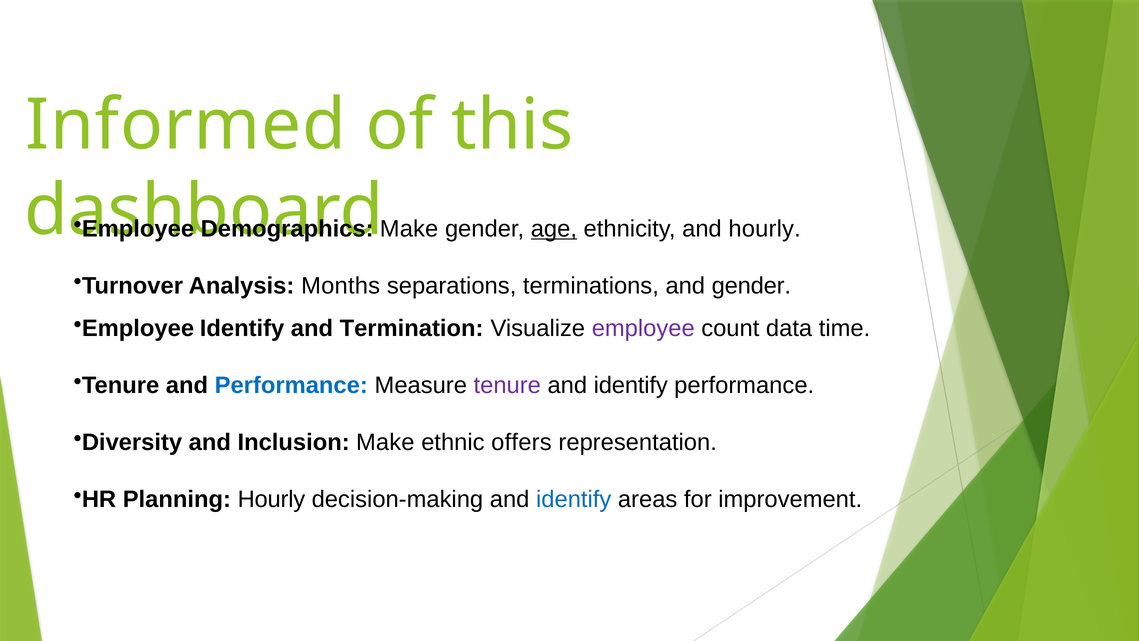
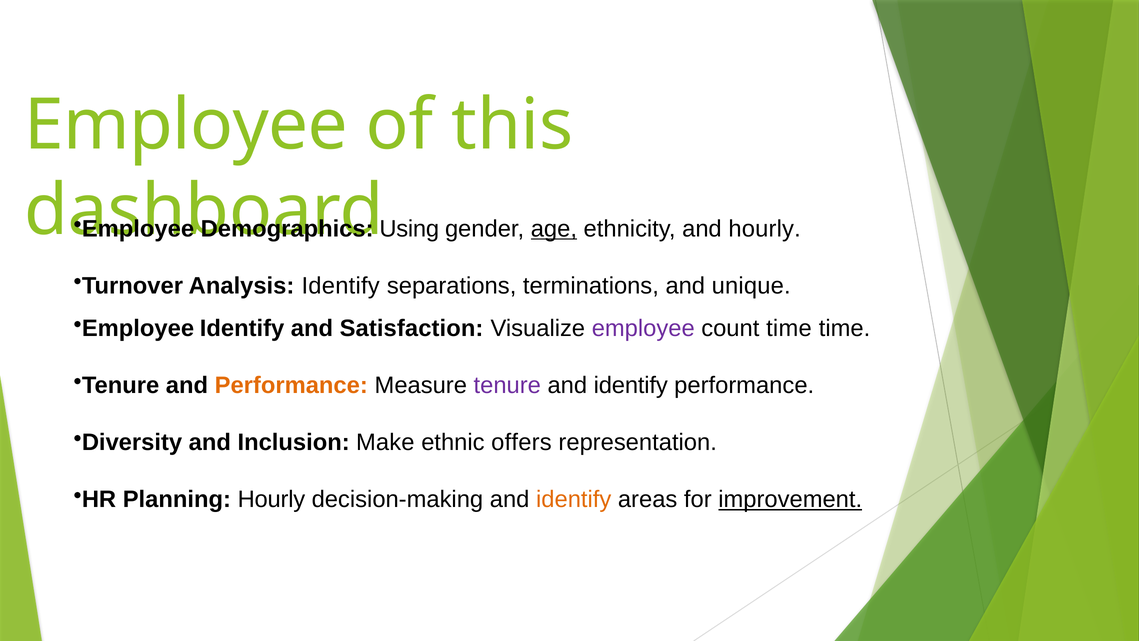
Informed: Informed -> Employee (186, 125)
Make: Make -> Using (409, 229)
Analysis Months: Months -> Identify (341, 286)
and gender: gender -> unique (751, 286)
Termination: Termination -> Satisfaction (412, 328)
count data: data -> time (789, 328)
Performance colour: blue -> orange (291, 385)
identify colour: blue -> orange (574, 499)
improvement underline: none -> present (790, 499)
